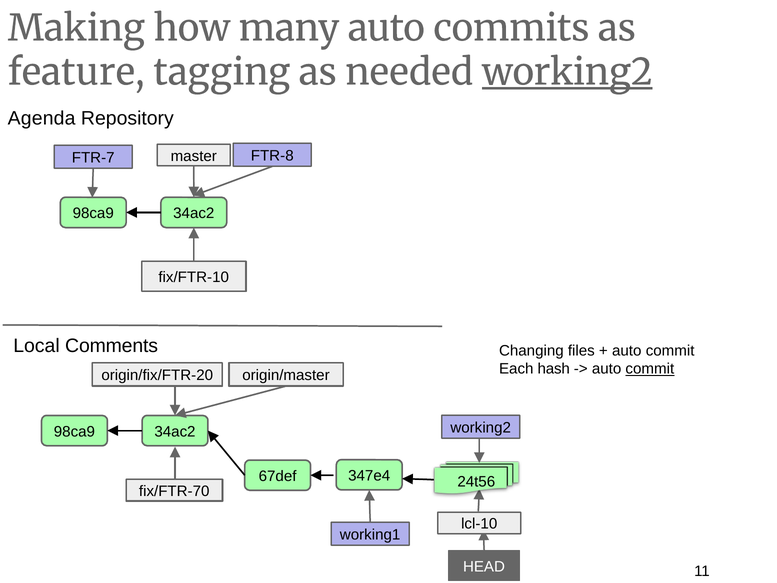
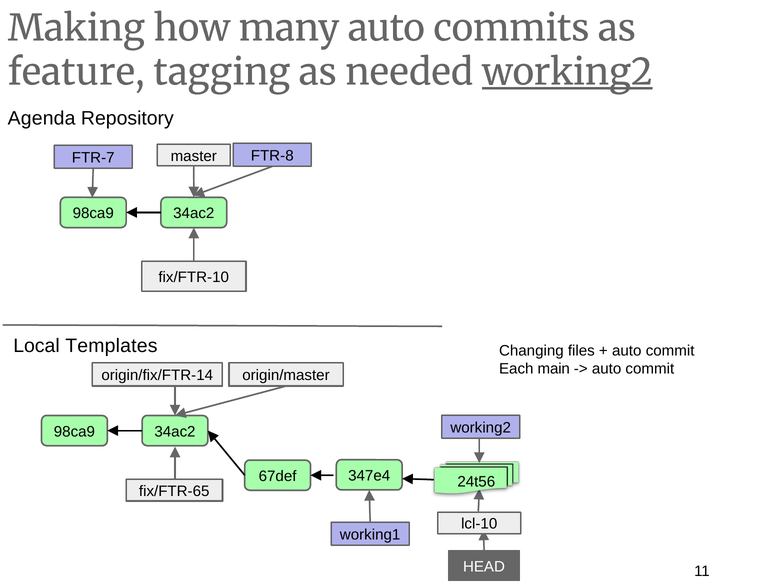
Comments: Comments -> Templates (111, 346)
hash: hash -> main (554, 369)
commit underline: present -> none (650, 369)
origin/fix/FTR-20: origin/fix/FTR-20 -> origin/fix/FTR-14 (157, 375)
fix/FTR-70: fix/FTR-70 -> fix/FTR-65 (174, 491)
